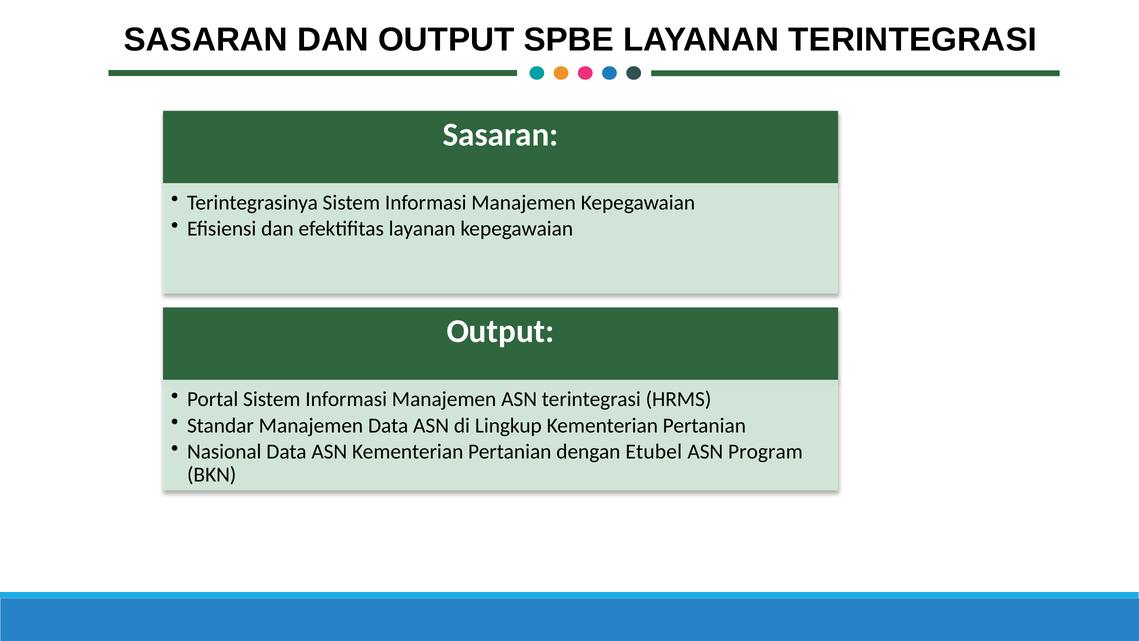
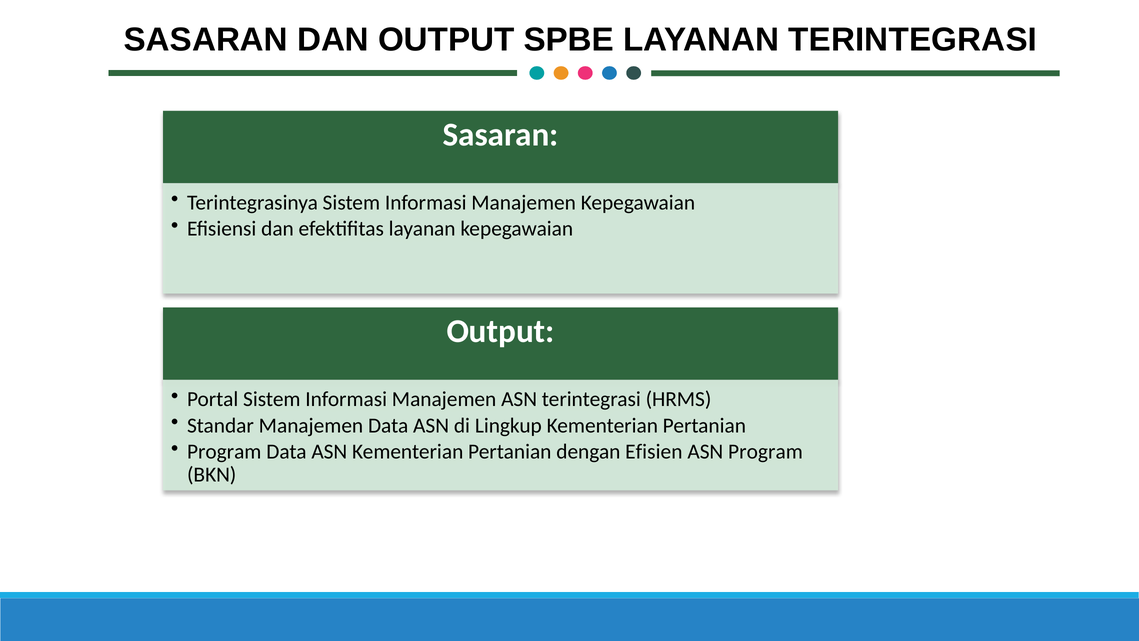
Nasional: Nasional -> Program (224, 452)
Etubel: Etubel -> Efisien (654, 452)
